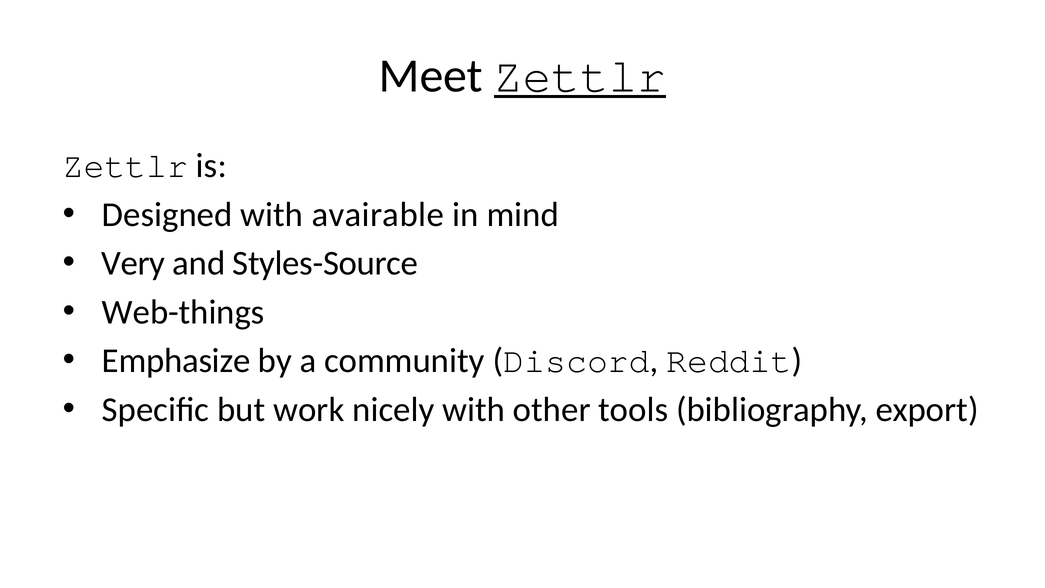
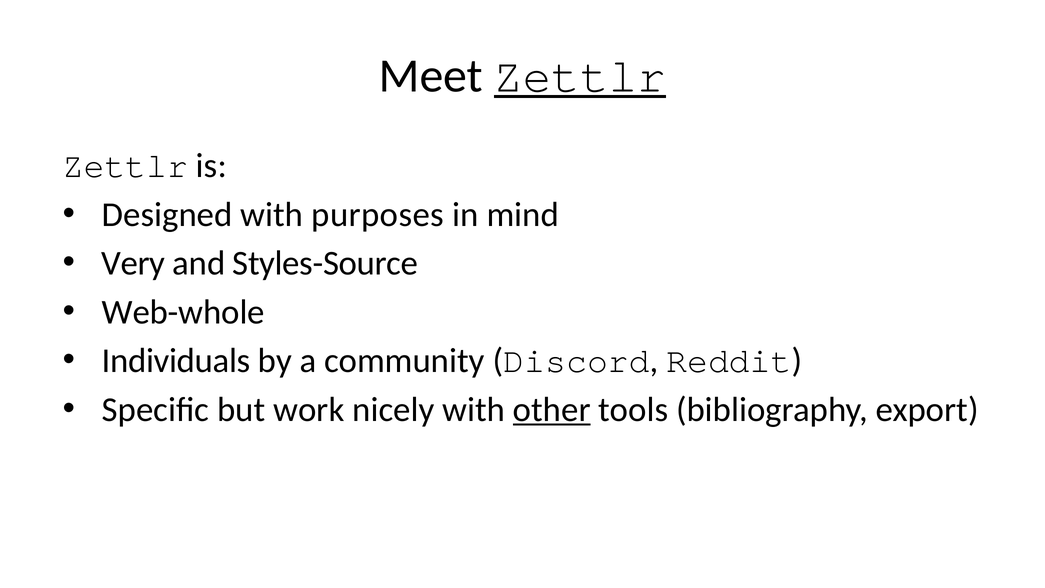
avairable: avairable -> purposes (378, 214)
Web-things: Web-things -> Web-whole (183, 312)
Emphasize: Emphasize -> Individuals (176, 361)
other underline: none -> present (552, 410)
